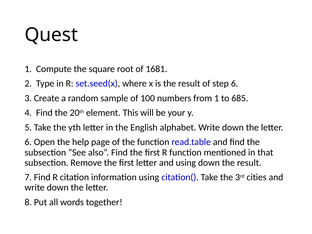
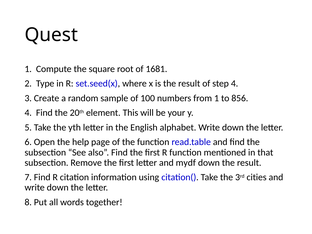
step 6: 6 -> 4 (235, 84)
685: 685 -> 856 (240, 98)
and using: using -> mydf (186, 163)
